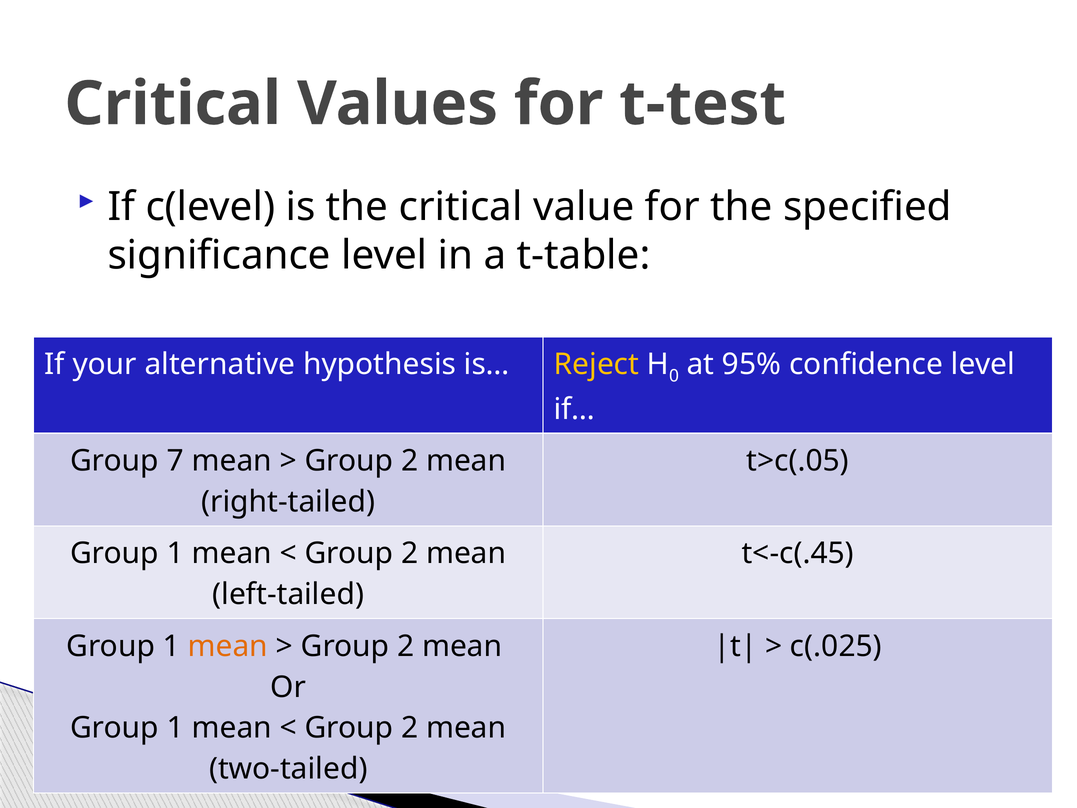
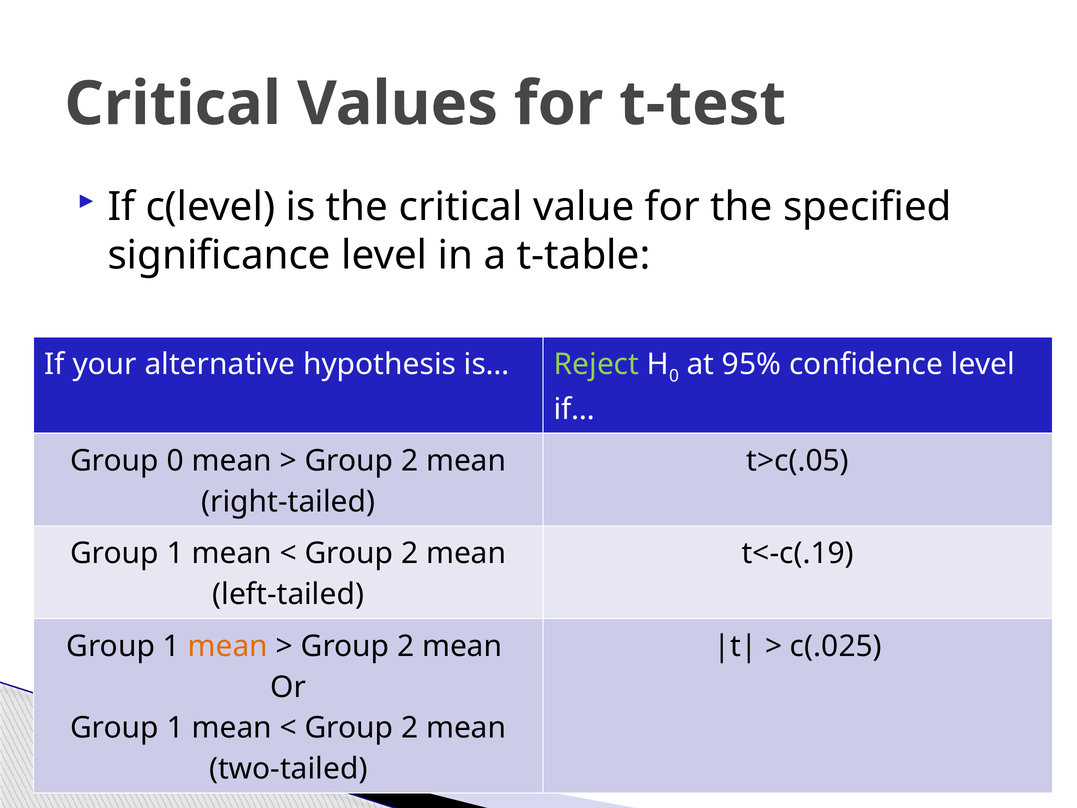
Reject colour: yellow -> light green (596, 364)
Group 7: 7 -> 0 (175, 461)
t<-c(.45: t<-c(.45 -> t<-c(.19 (798, 553)
